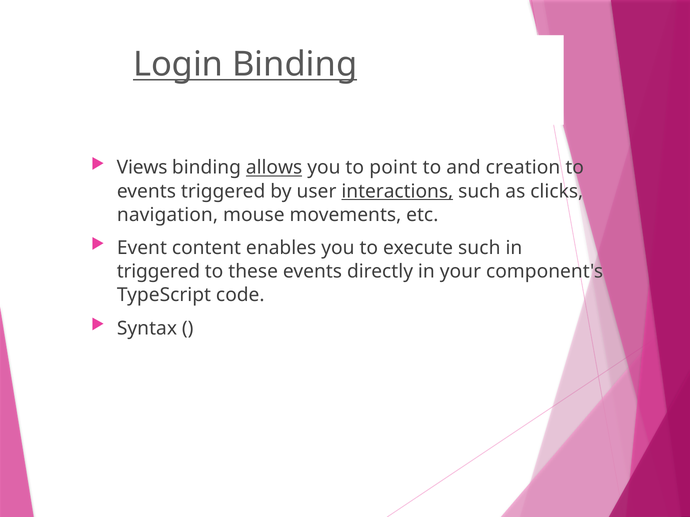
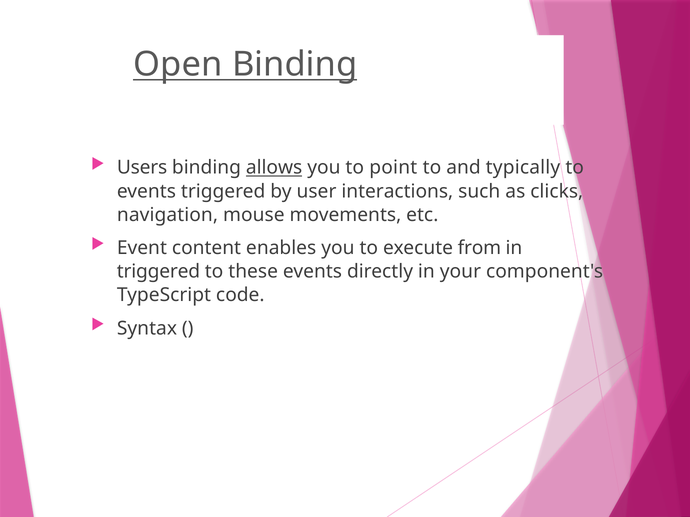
Login: Login -> Open (178, 64)
Views: Views -> Users (142, 168)
creation: creation -> typically (523, 168)
interactions underline: present -> none (397, 191)
execute such: such -> from (479, 248)
